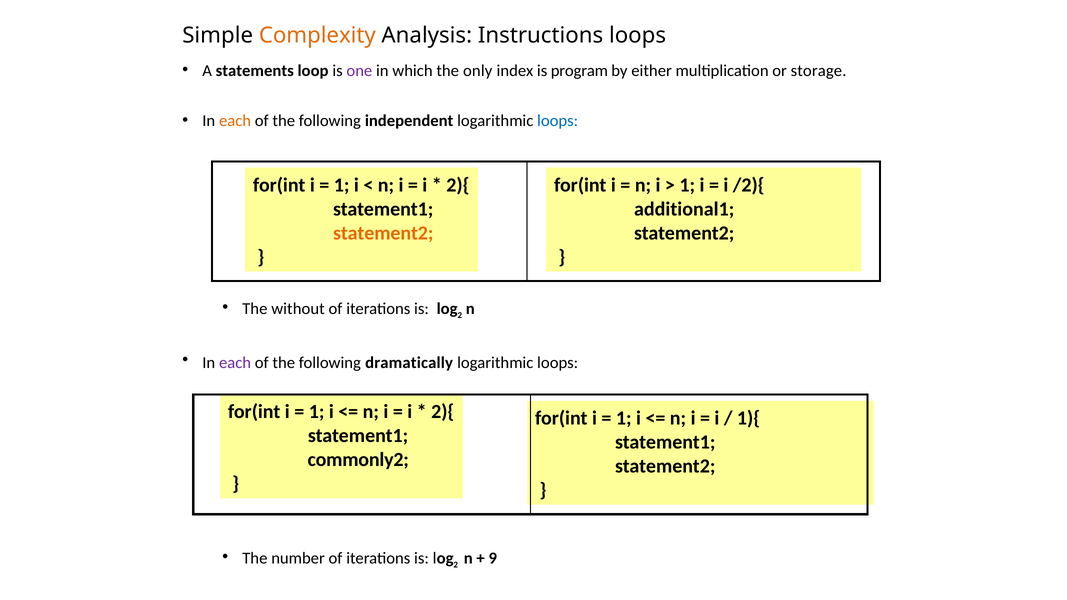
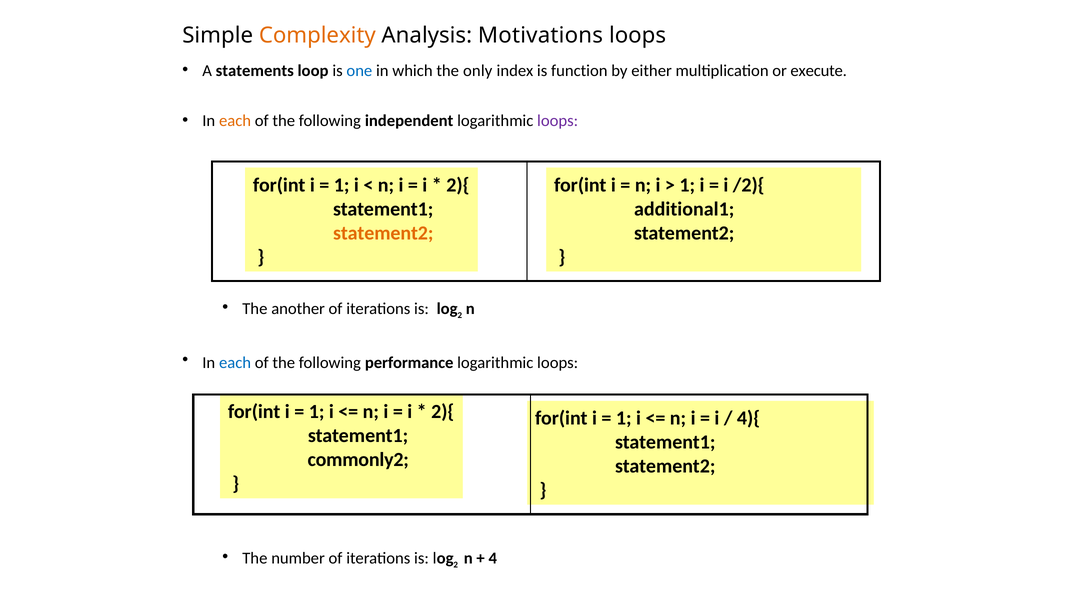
Instructions: Instructions -> Motivations (540, 35)
one colour: purple -> blue (359, 71)
program: program -> function (579, 71)
storage: storage -> execute (819, 71)
loops colour: blue -> purple (558, 121)
without: without -> another (298, 309)
each colour: purple -> blue (235, 363)
dramatically: dramatically -> performance (409, 363)
1){: 1){ -> 4){ (749, 418)
9: 9 -> 4 (493, 559)
